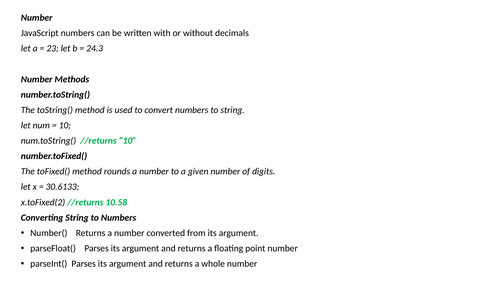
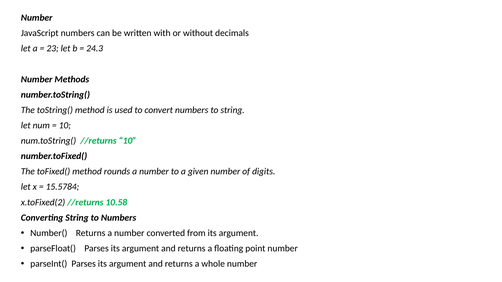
30.6133: 30.6133 -> 15.5784 (62, 187)
